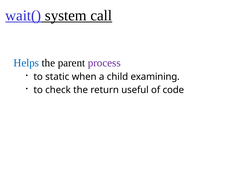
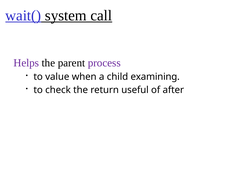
Helps colour: blue -> purple (26, 63)
static: static -> value (57, 77)
code: code -> after (173, 90)
